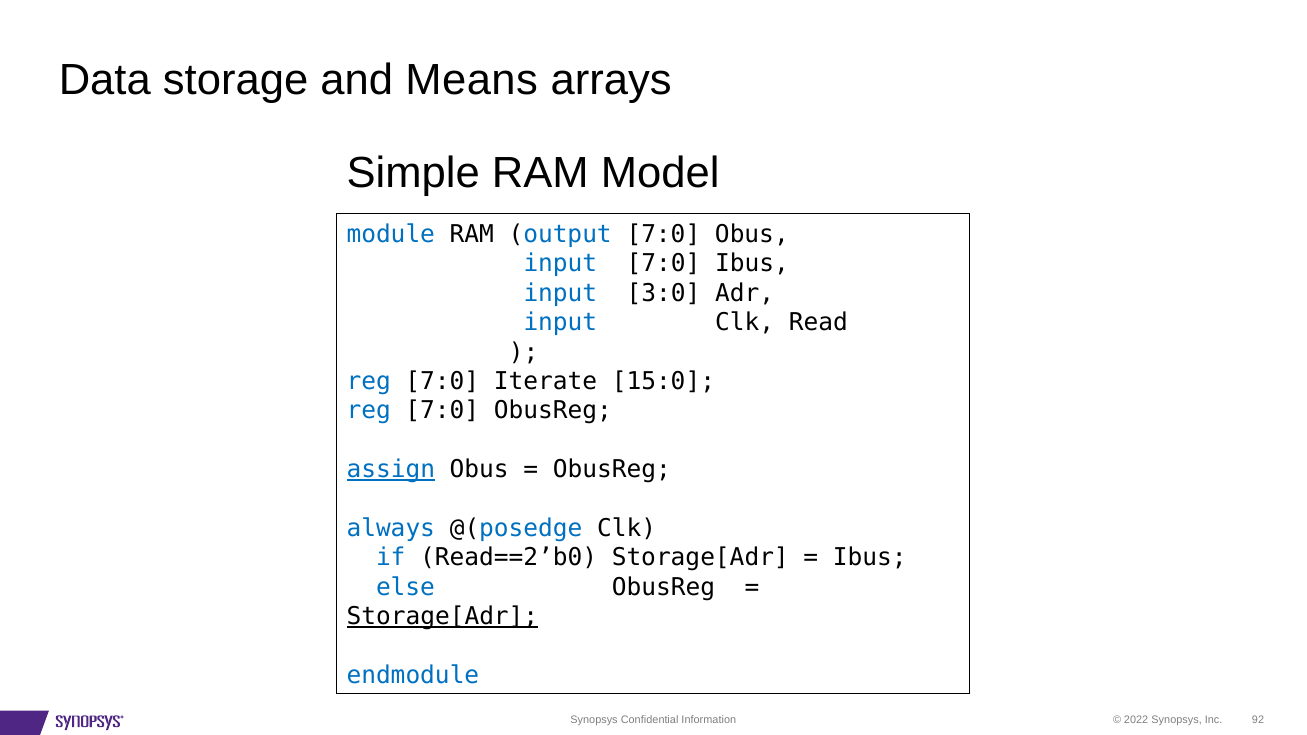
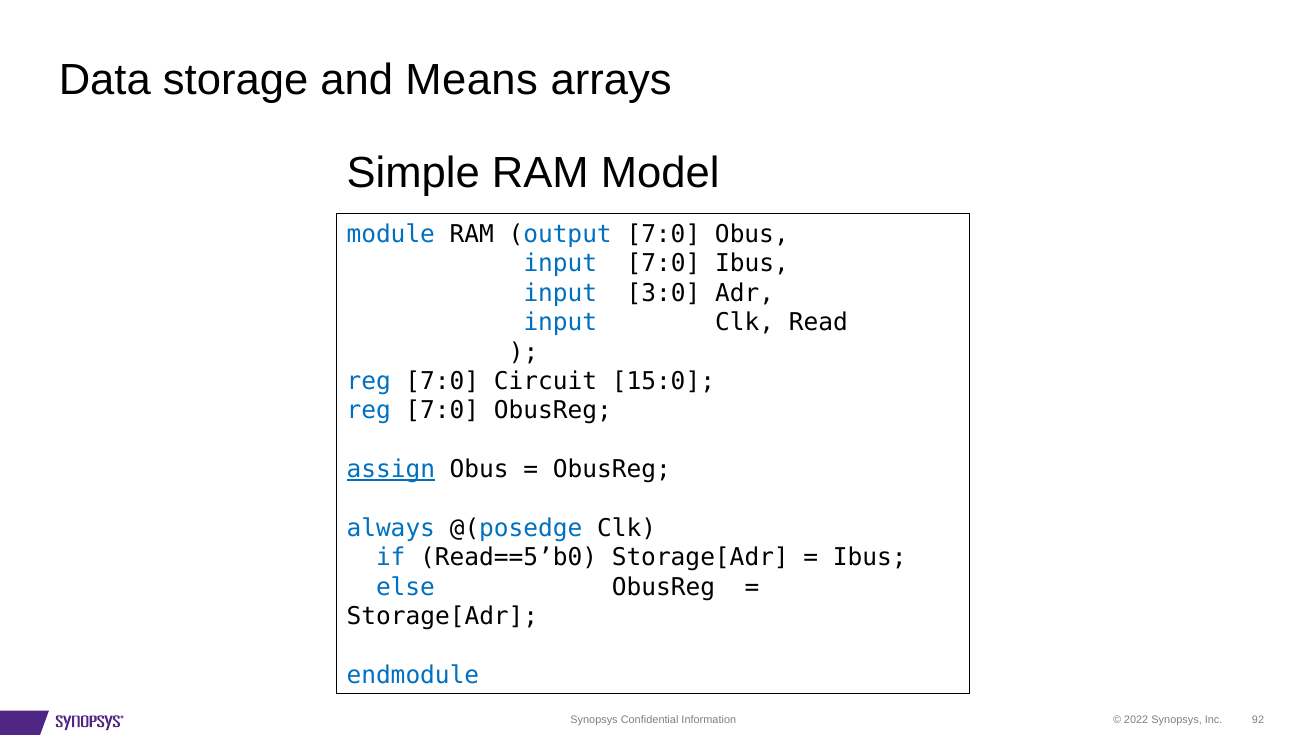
Iterate: Iterate -> Circuit (545, 381)
Read==2’b0: Read==2’b0 -> Read==5’b0 (509, 558)
Storage[Adr underline: present -> none (442, 617)
